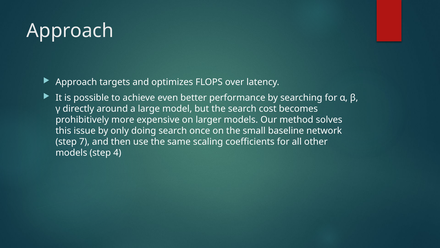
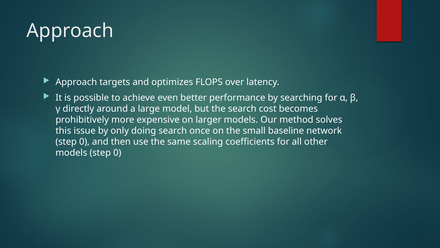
7: 7 -> 0 (84, 142)
models step 4: 4 -> 0 (117, 153)
